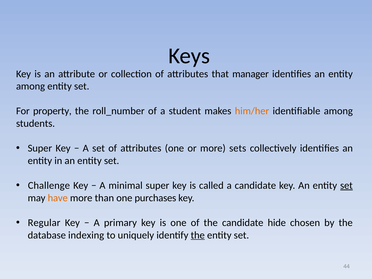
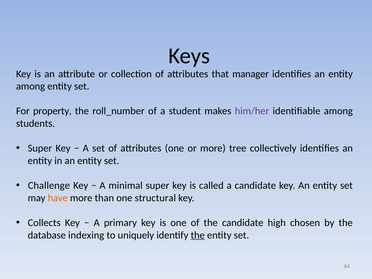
him/her colour: orange -> purple (252, 111)
sets: sets -> tree (238, 148)
set underline: present -> none (346, 185)
purchases: purchases -> structural (155, 198)
Regular: Regular -> Collects (44, 223)
hide: hide -> high (277, 223)
